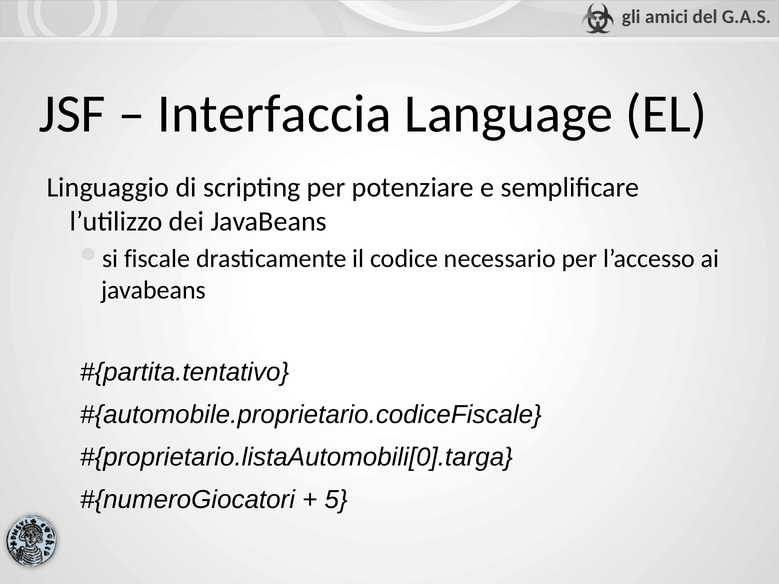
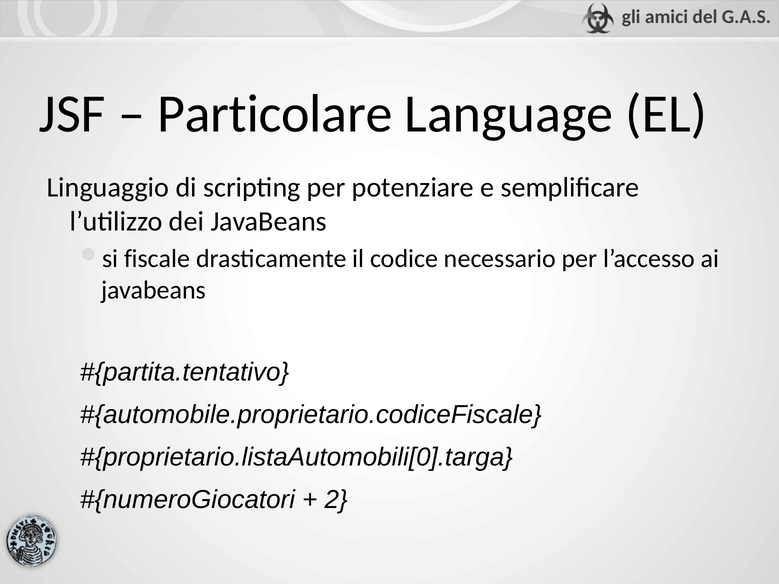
Interfaccia: Interfaccia -> Particolare (275, 114)
5: 5 -> 2 (336, 500)
